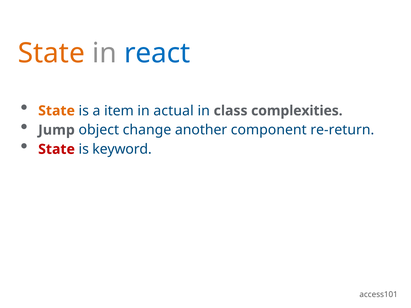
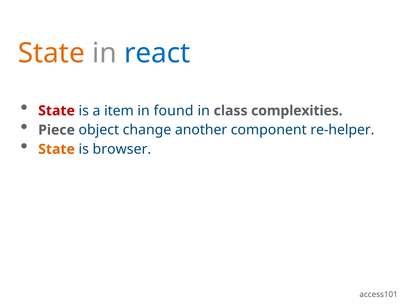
State colour: orange -> red (57, 111)
actual: actual -> found (174, 111)
Jump: Jump -> Piece (57, 130)
re-return: re-return -> re-helper (342, 130)
State colour: red -> orange (57, 149)
keyword: keyword -> browser (122, 149)
